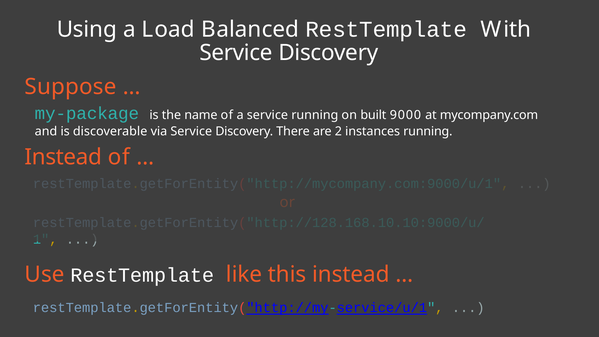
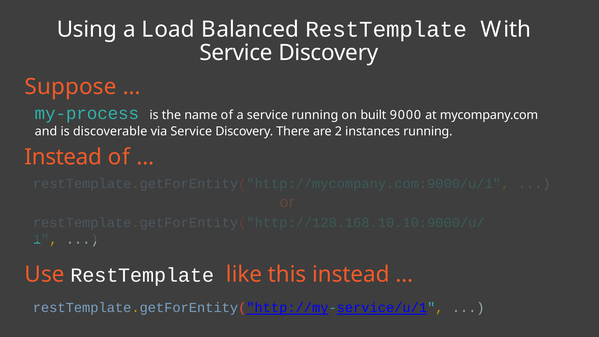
my-package: my-package -> my-process (87, 113)
